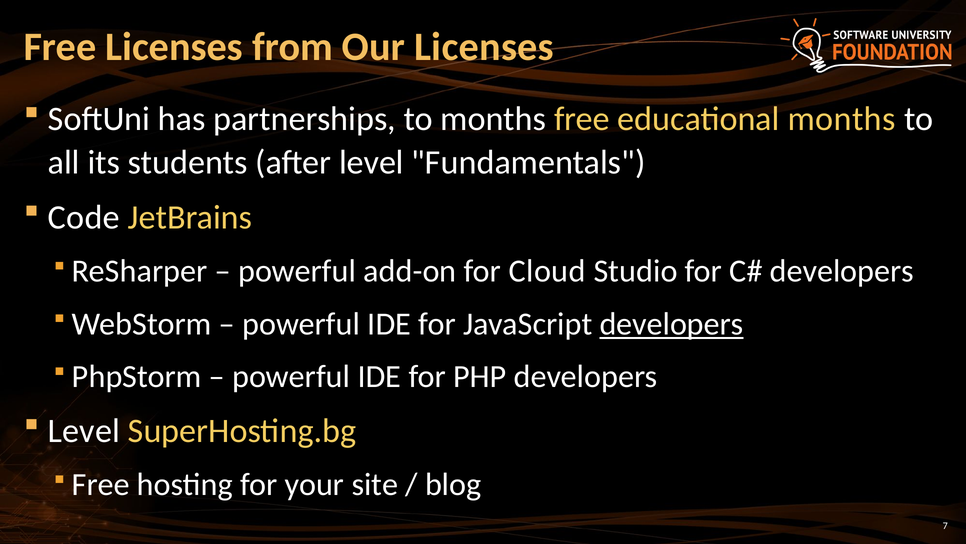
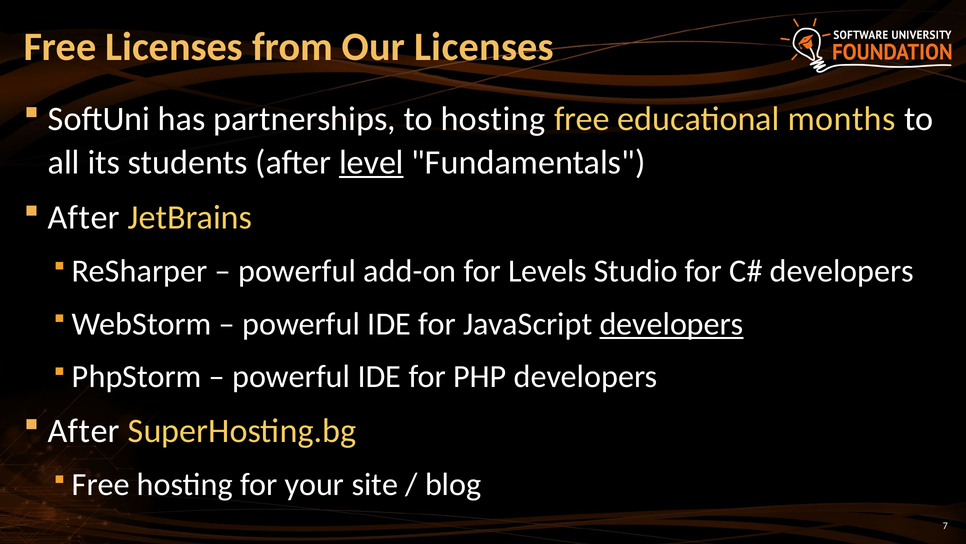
to months: months -> hosting (493, 119)
level underline: none -> present (371, 162)
Code: Code -> After (84, 217)
Cloud: Cloud -> Levels (547, 271)
Level: Level -> After (84, 430)
